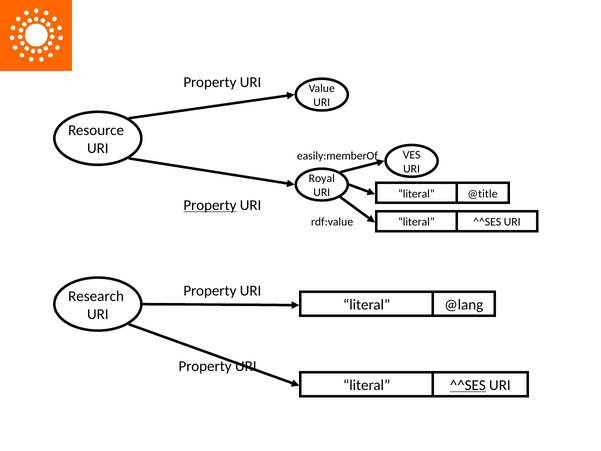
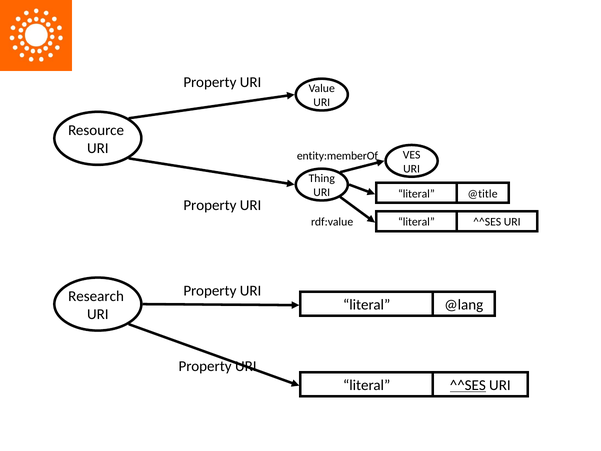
easily:memberOf: easily:memberOf -> entity:memberOf (337, 156)
Royal: Royal -> Thing (322, 178)
Property underline: present -> none (210, 205)
